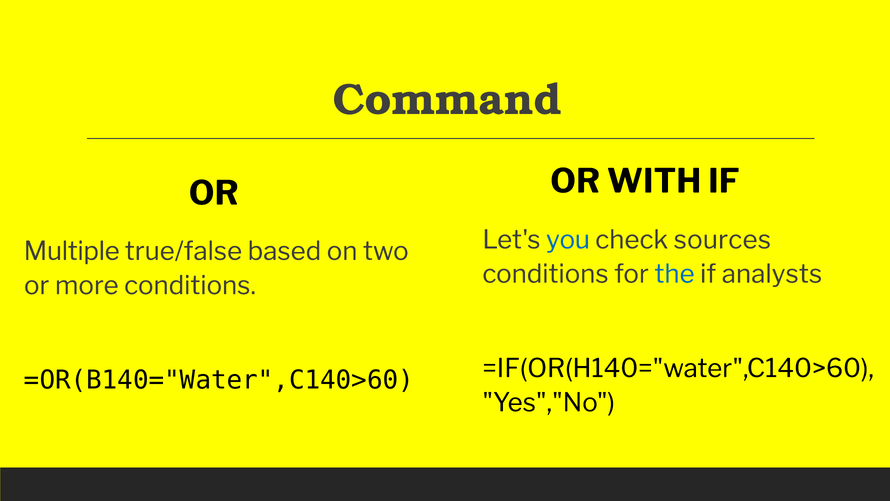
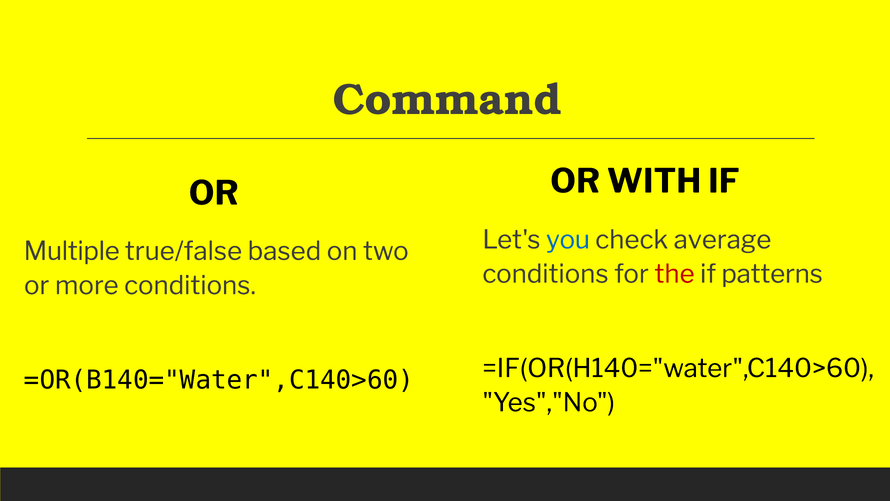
sources: sources -> average (722, 240)
the colour: blue -> red (675, 274)
analysts: analysts -> patterns (772, 274)
